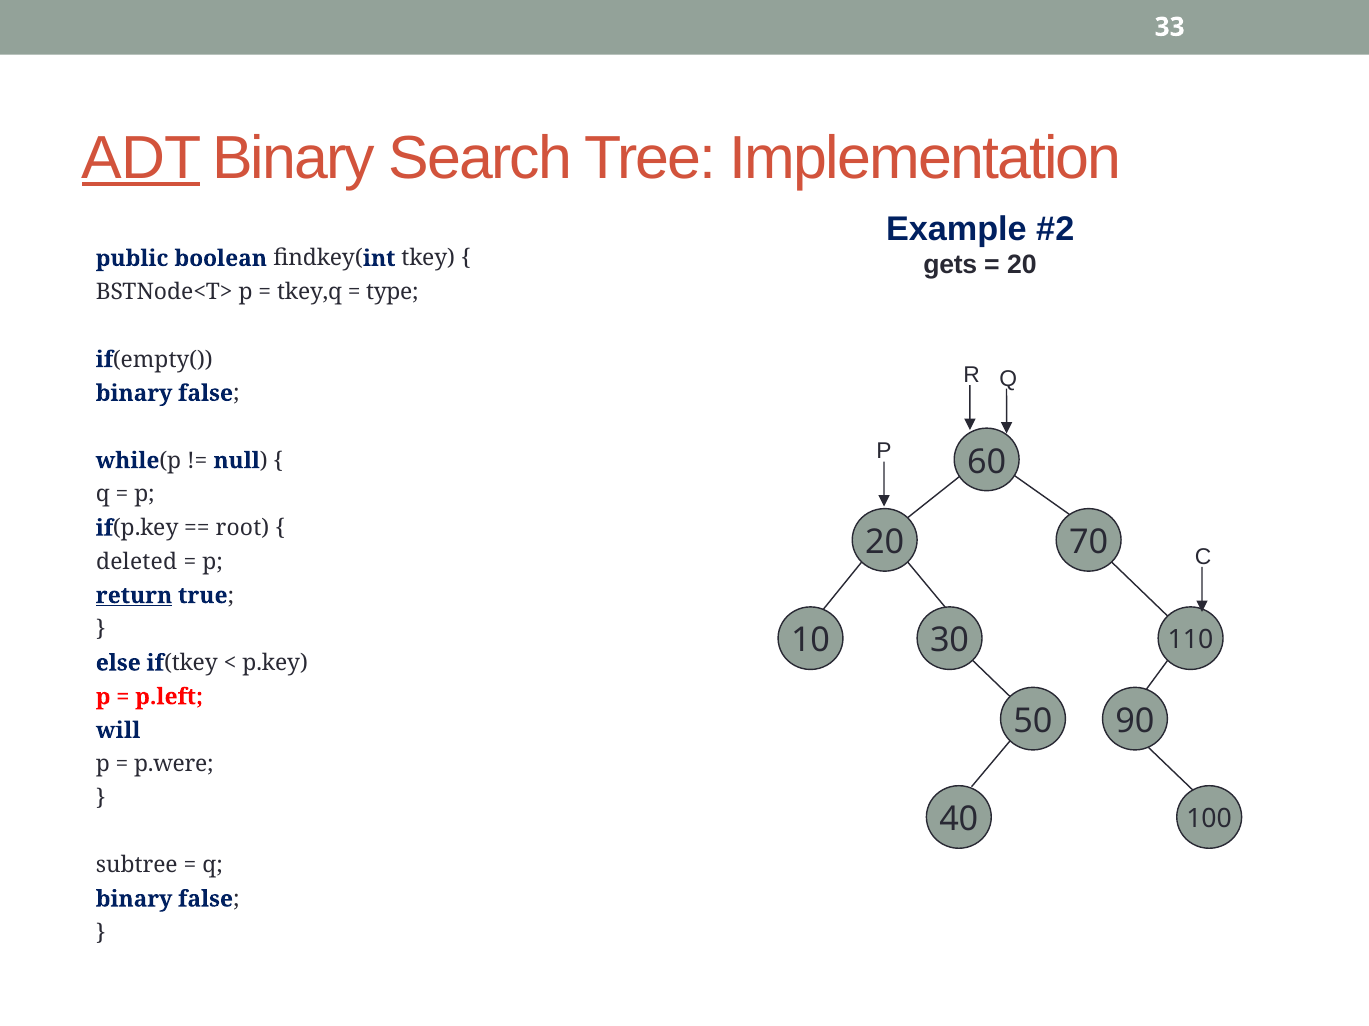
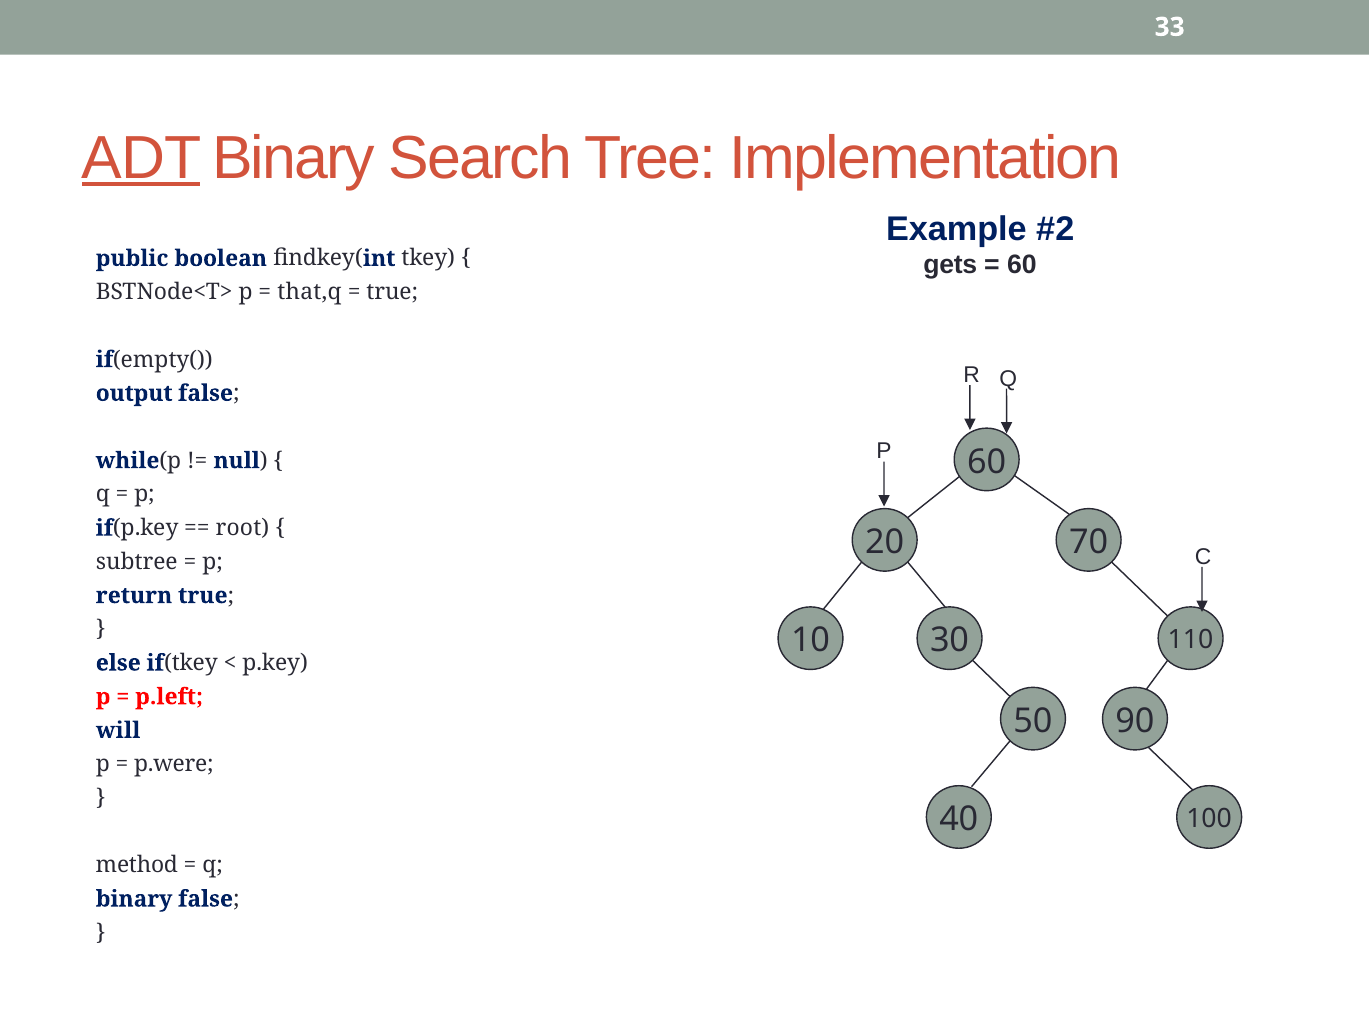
20: 20 -> 60 (1022, 265)
tkey,q: tkey,q -> that,q (309, 292)
type: type -> true (392, 292)
binary: binary -> output (134, 394)
deleted: deleted -> subtree (137, 562)
return underline: present -> none (134, 596)
subtree: subtree -> method (137, 866)
